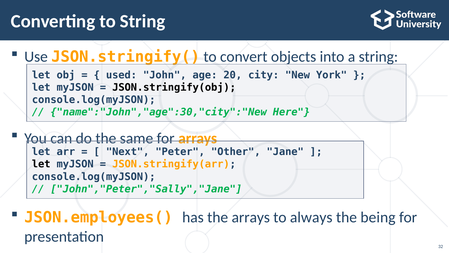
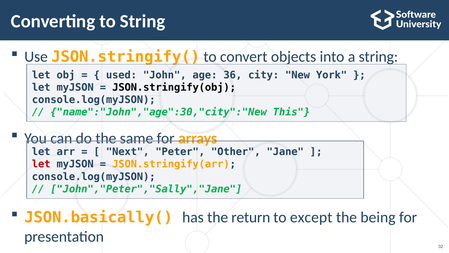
20: 20 -> 36 (233, 75)
Here: Here -> This (291, 112)
let colour: black -> red (41, 164)
JSON.employees(: JSON.employees( -> JSON.basically( (99, 217)
the arrays: arrays -> return (251, 217)
always: always -> except (311, 217)
